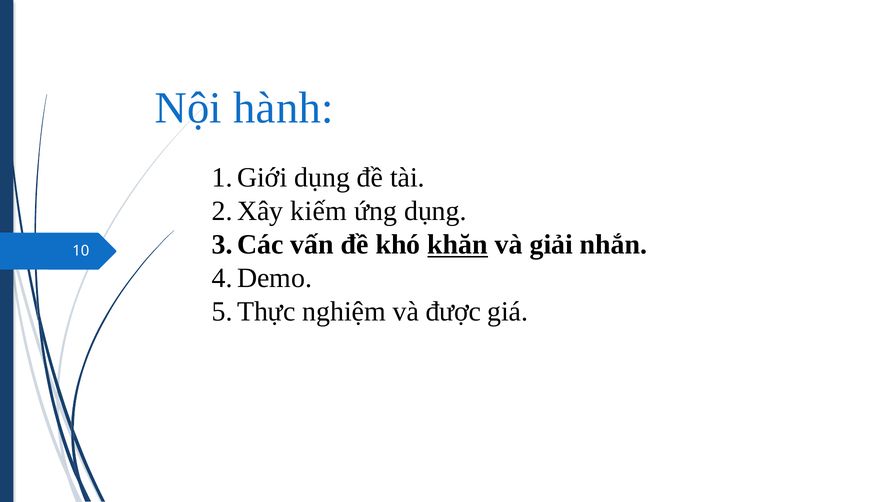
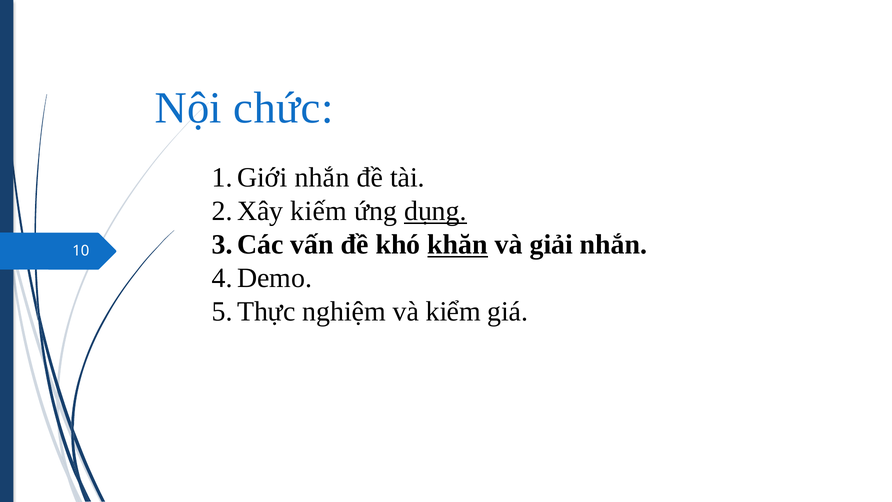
hành: hành -> chức (283, 108)
dụng: dụng -> nhắn (322, 178)
dụng underline: none -> present (435, 211)
được: được -> kiểm (453, 311)
